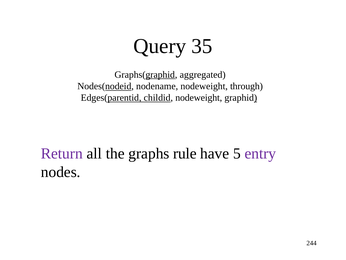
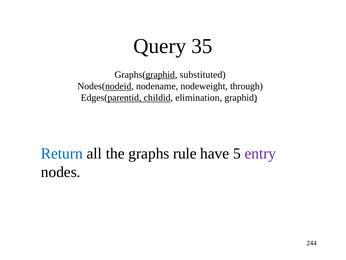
aggregated: aggregated -> substituted (203, 74)
childid nodeweight: nodeweight -> elimination (199, 98)
Return colour: purple -> blue (62, 153)
